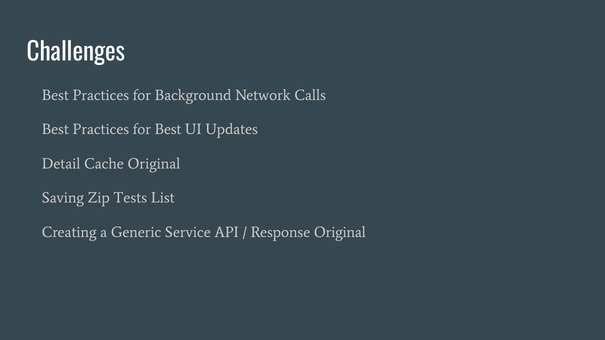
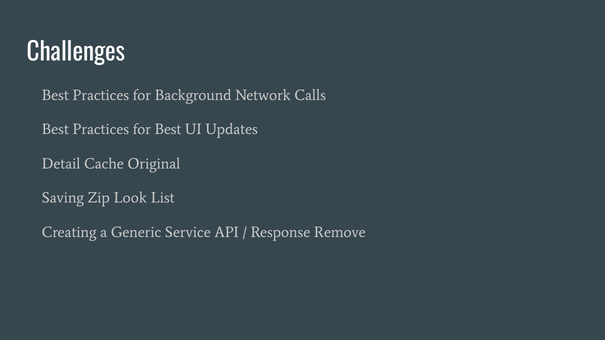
Tests: Tests -> Look (130, 198)
Response Original: Original -> Remove (340, 232)
